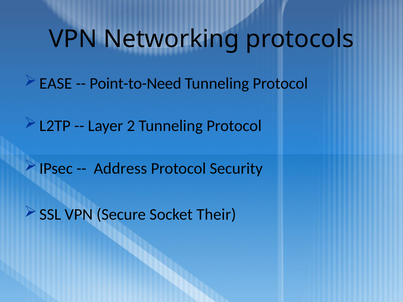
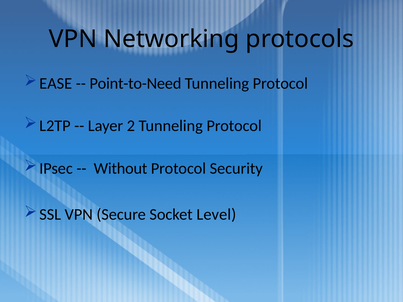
Address: Address -> Without (121, 169)
Their: Their -> Level (216, 215)
